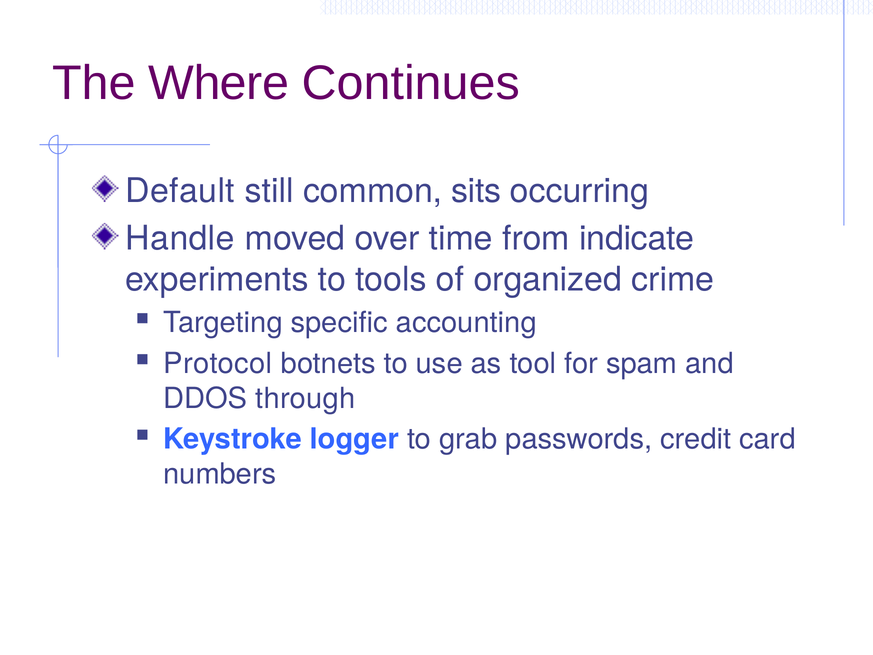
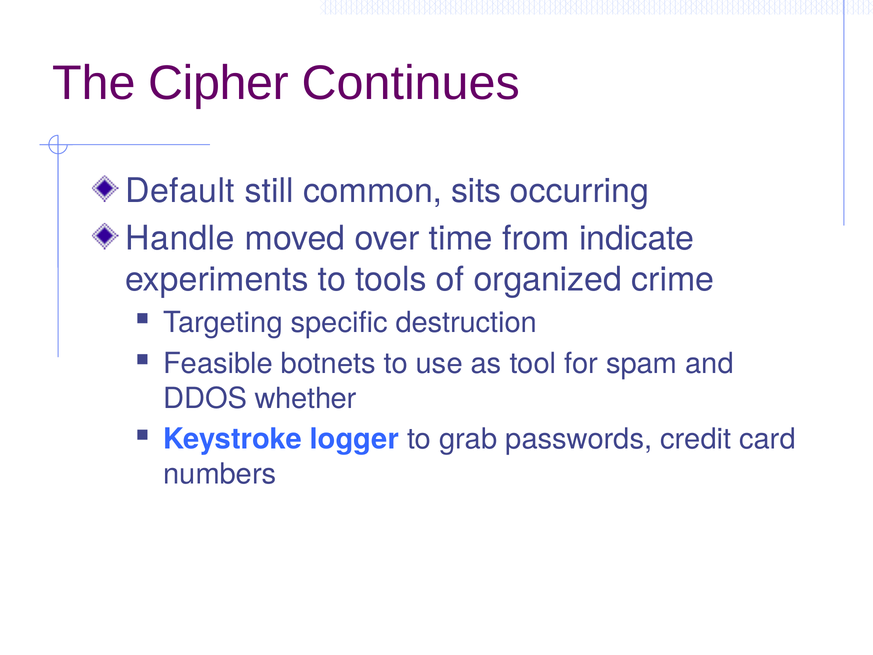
Where: Where -> Cipher (219, 83)
accounting: accounting -> destruction (466, 323)
Protocol: Protocol -> Feasible (218, 363)
through: through -> whether (306, 398)
